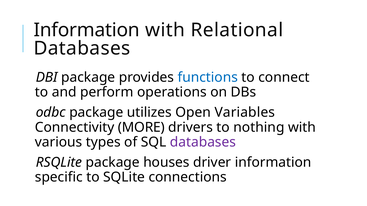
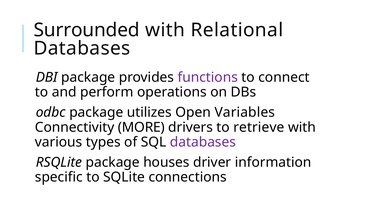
Information: Information -> Surrounded (87, 30)
functions colour: blue -> purple (208, 78)
nothing: nothing -> retrieve (259, 127)
